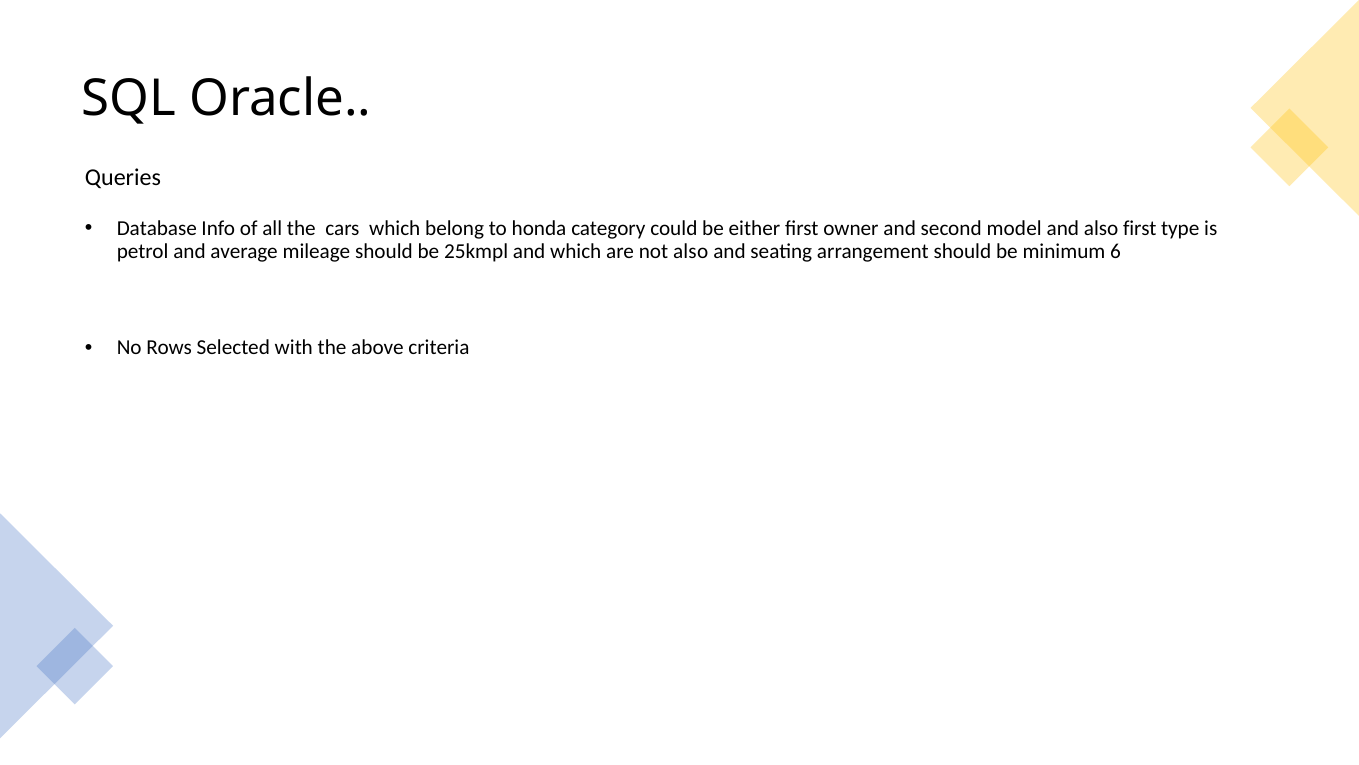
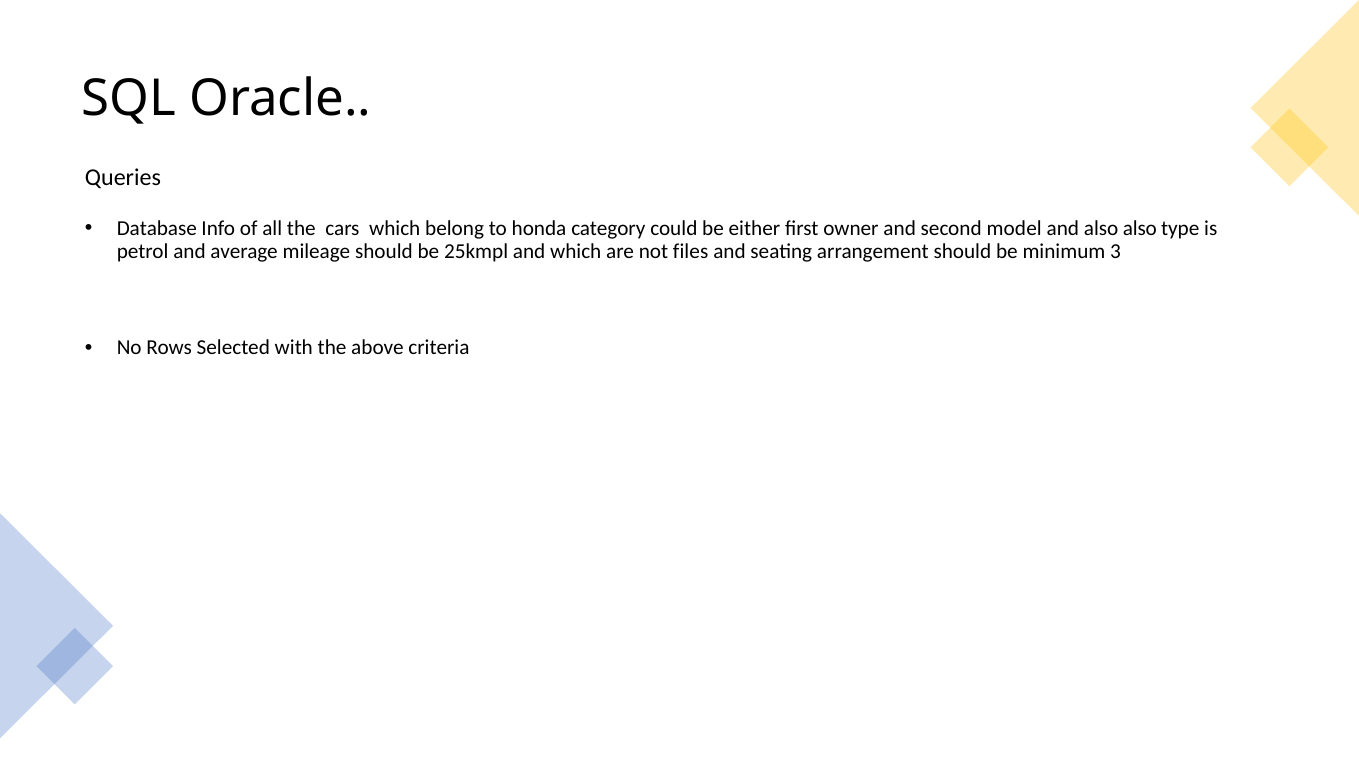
also first: first -> also (1140, 228)
not also: also -> files (691, 251)
6: 6 -> 3 (1116, 251)
